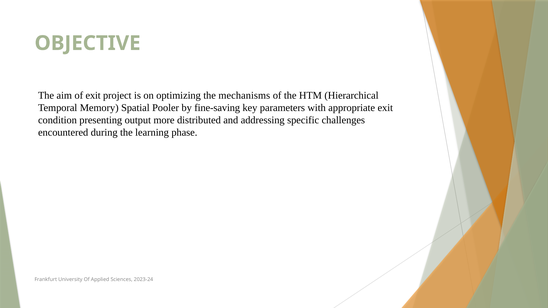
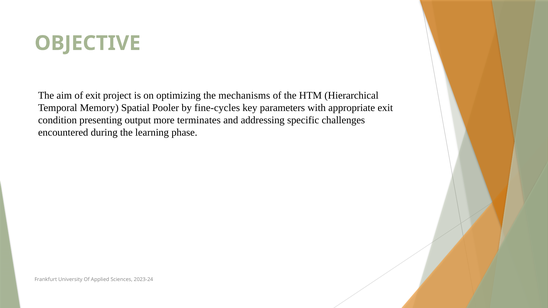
fine-saving: fine-saving -> fine-cycles (217, 108)
distributed: distributed -> terminates (199, 120)
